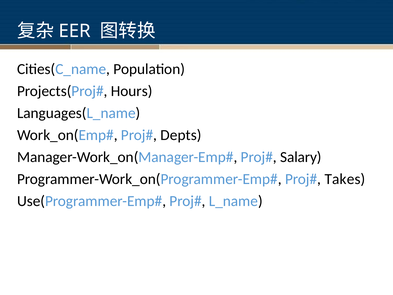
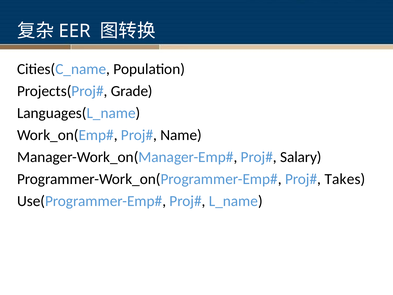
Hours: Hours -> Grade (132, 91)
Depts: Depts -> Name (181, 135)
